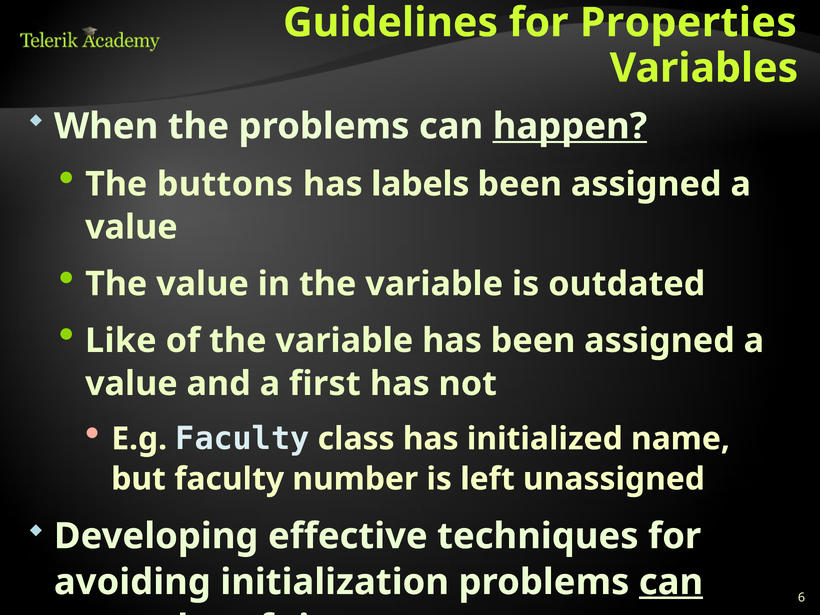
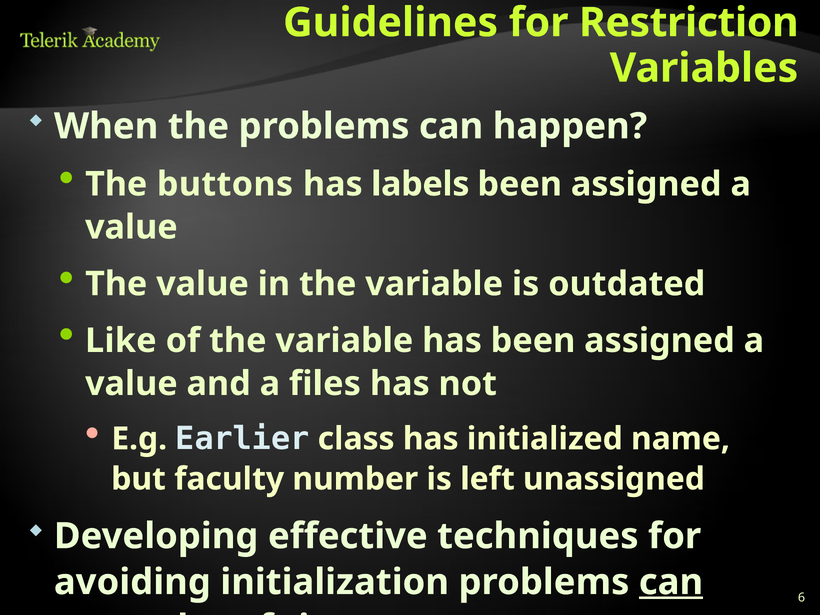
Properties: Properties -> Restriction (689, 23)
happen underline: present -> none (570, 126)
first: first -> files (325, 384)
E.g Faculty: Faculty -> Earlier (242, 439)
